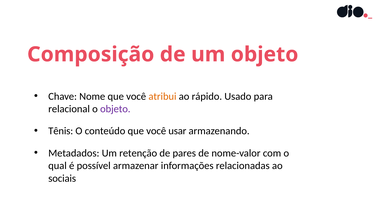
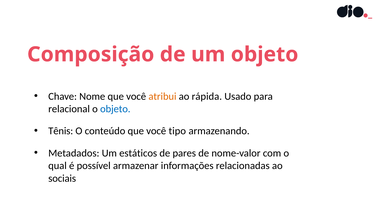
rápido: rápido -> rápida (207, 96)
objeto colour: purple -> blue (115, 109)
usar: usar -> tipo (177, 131)
retenção: retenção -> estáticos (138, 153)
